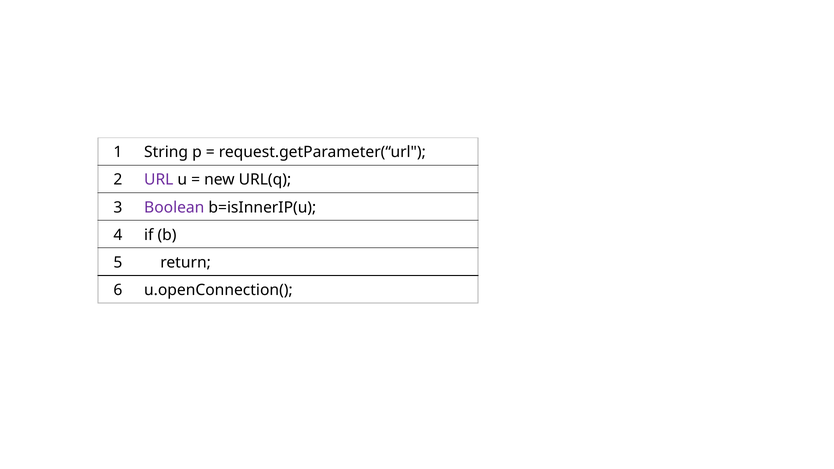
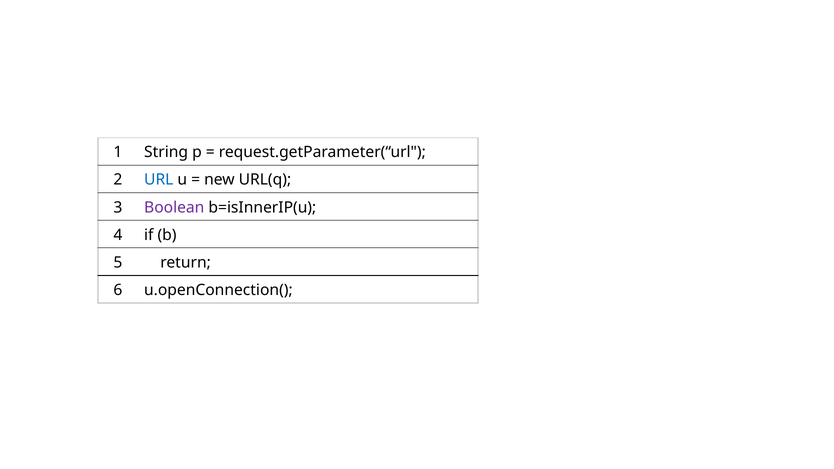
URL colour: purple -> blue (159, 180)
